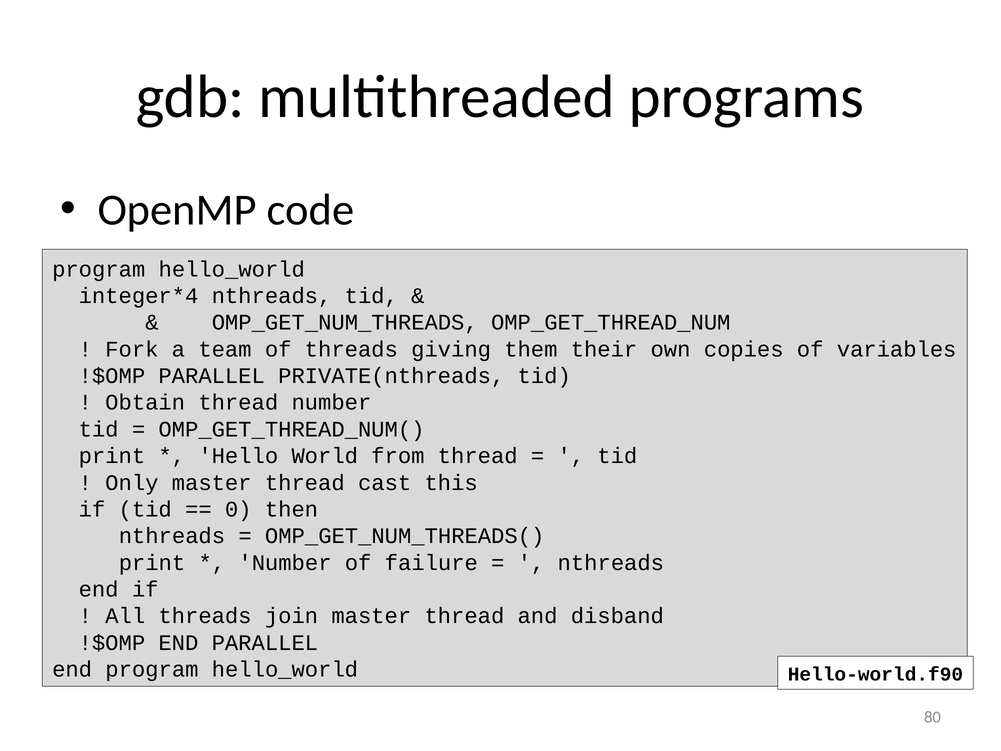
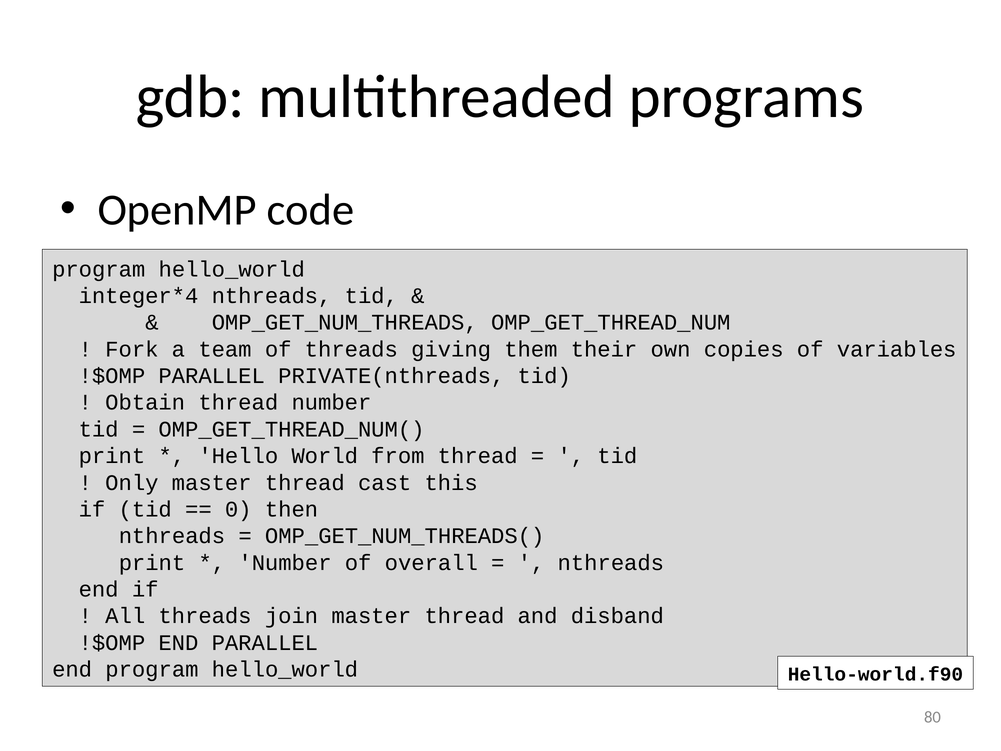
failure: failure -> overall (431, 563)
